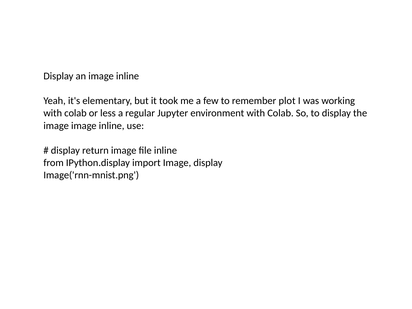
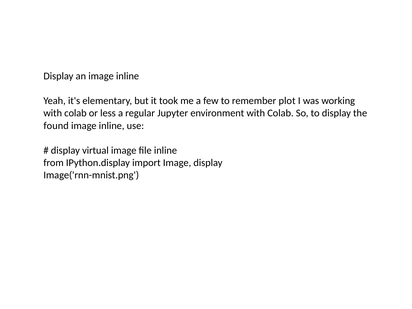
image: image -> found (56, 126)
return: return -> virtual (95, 150)
